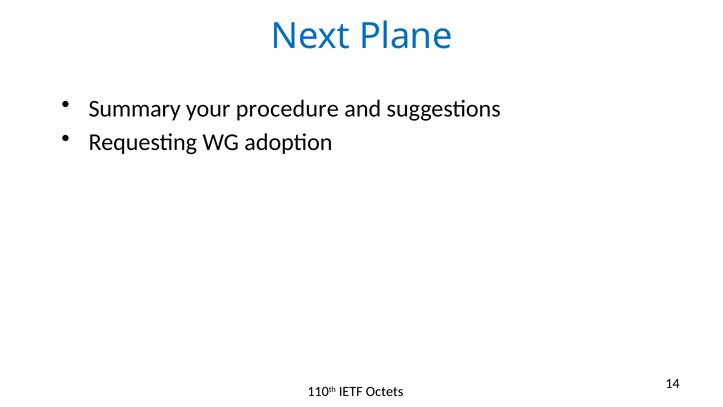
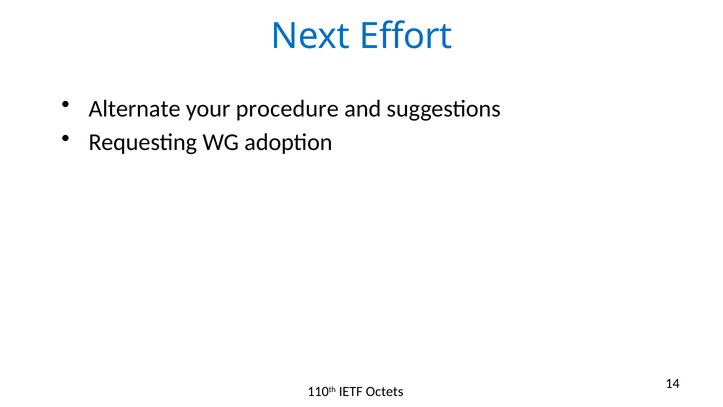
Plane: Plane -> Effort (406, 36)
Summary: Summary -> Alternate (135, 109)
